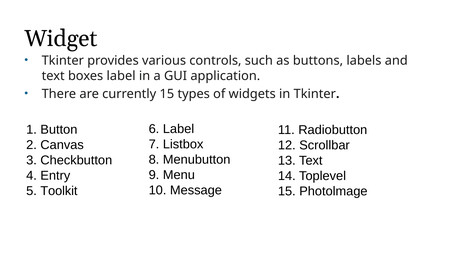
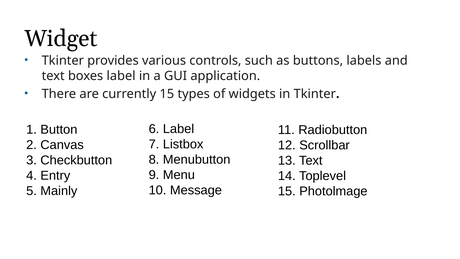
Toolkit: Toolkit -> Mainly (59, 191)
